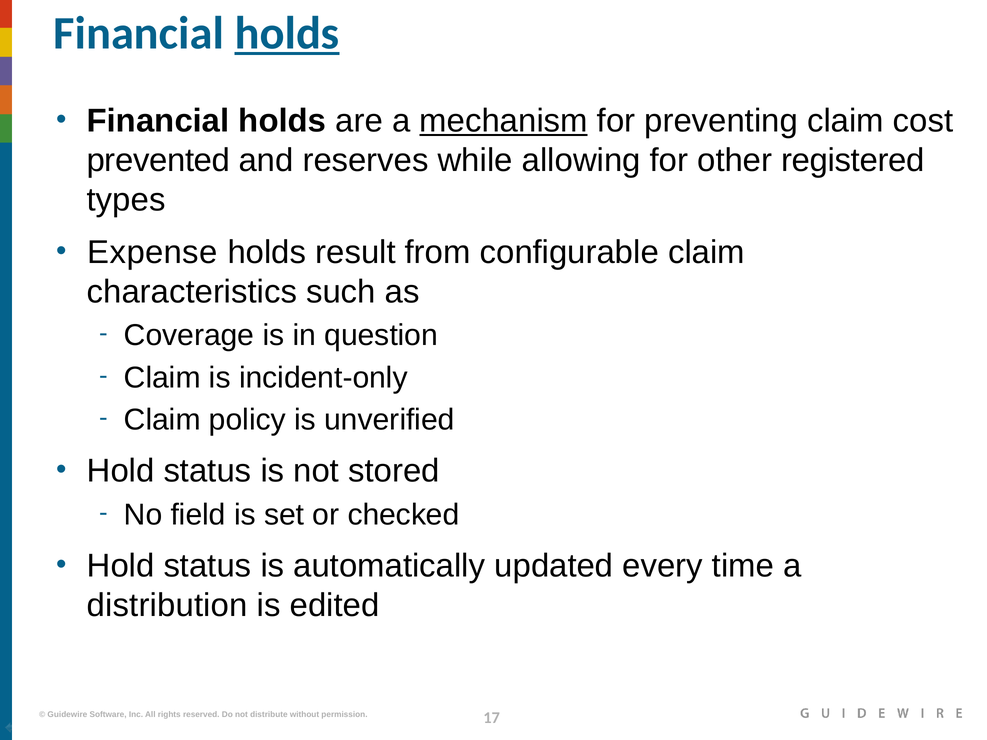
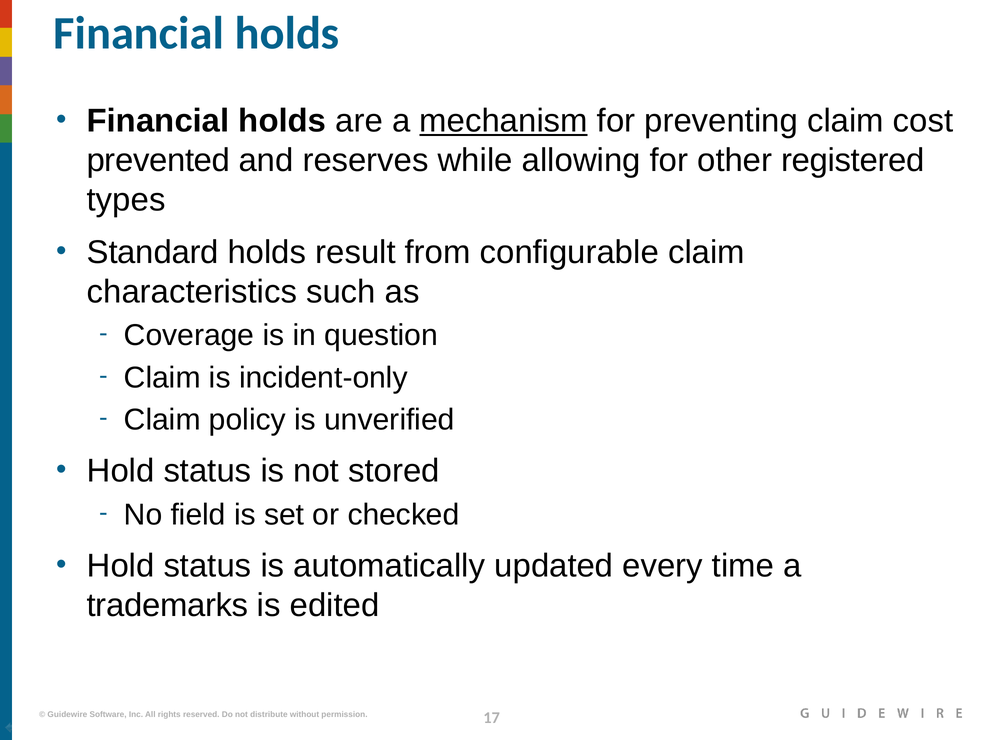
holds underline: present -> none (287, 33)
Expense: Expense -> Standard (153, 252)
distribution: distribution -> trademarks (167, 605)
